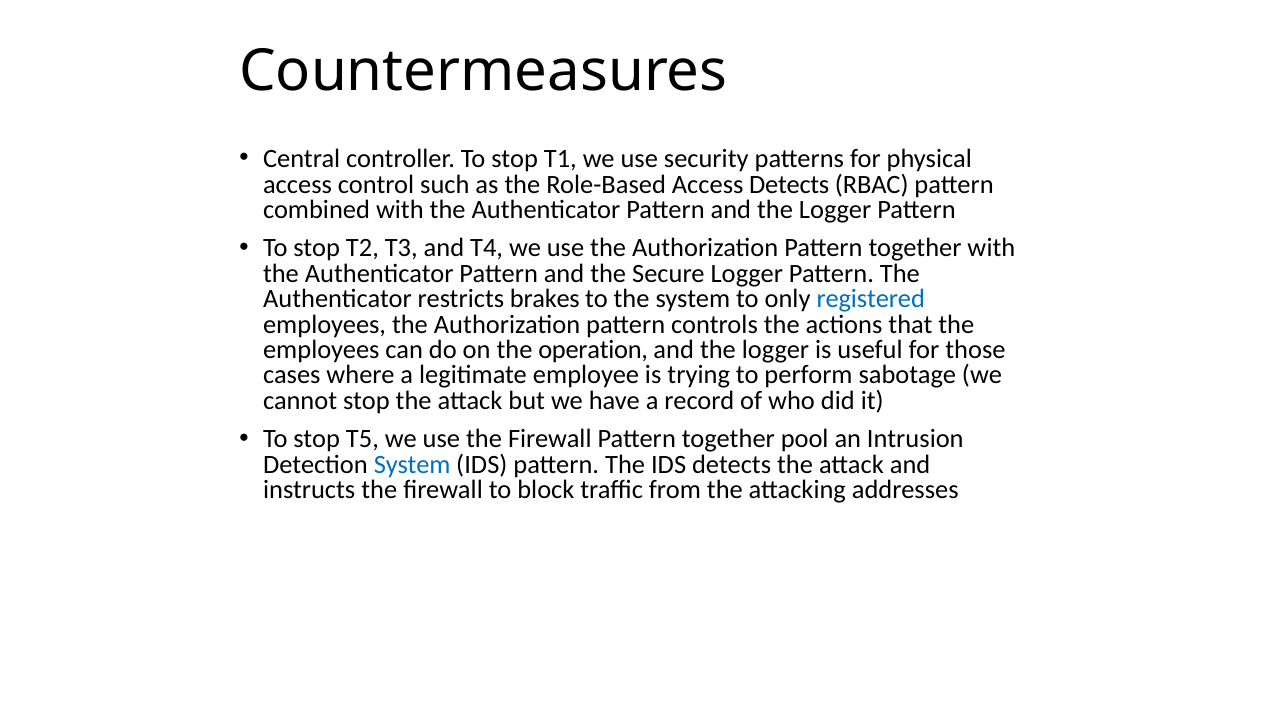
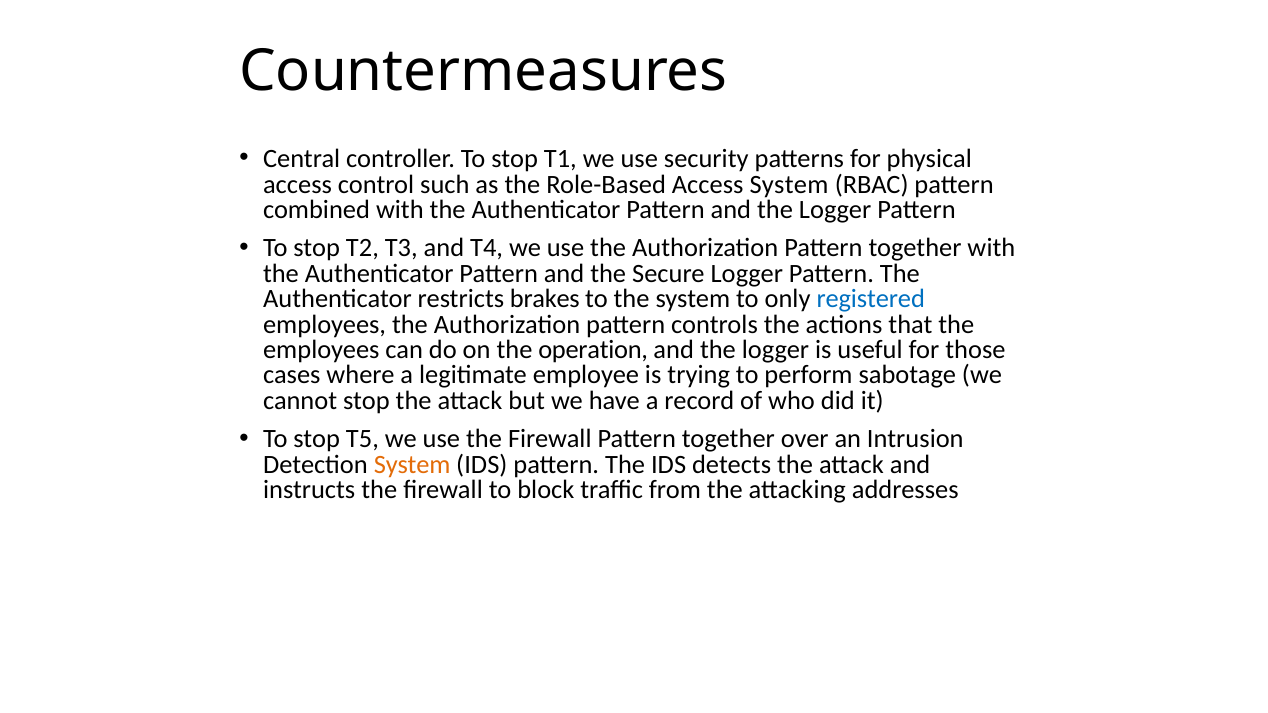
Access Detects: Detects -> System (789, 184)
pool: pool -> over (805, 439)
System colour: blue -> orange (412, 465)
